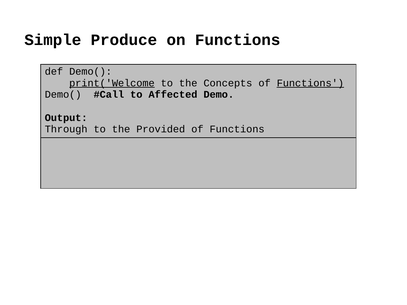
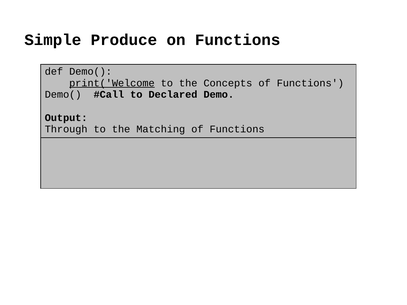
Functions underline: present -> none (310, 83)
Affected: Affected -> Declared (173, 95)
Provided: Provided -> Matching (161, 129)
